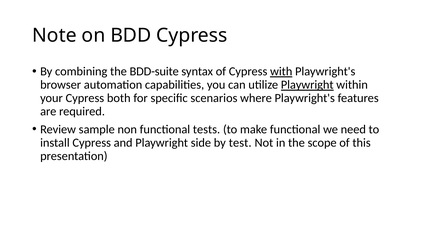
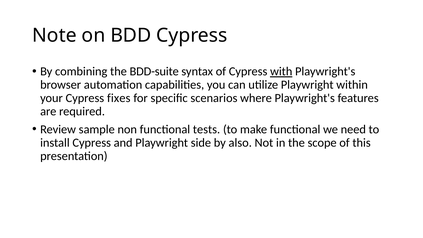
Playwright underline: present -> none (307, 85)
both: both -> fixes (119, 98)
test: test -> also (240, 143)
